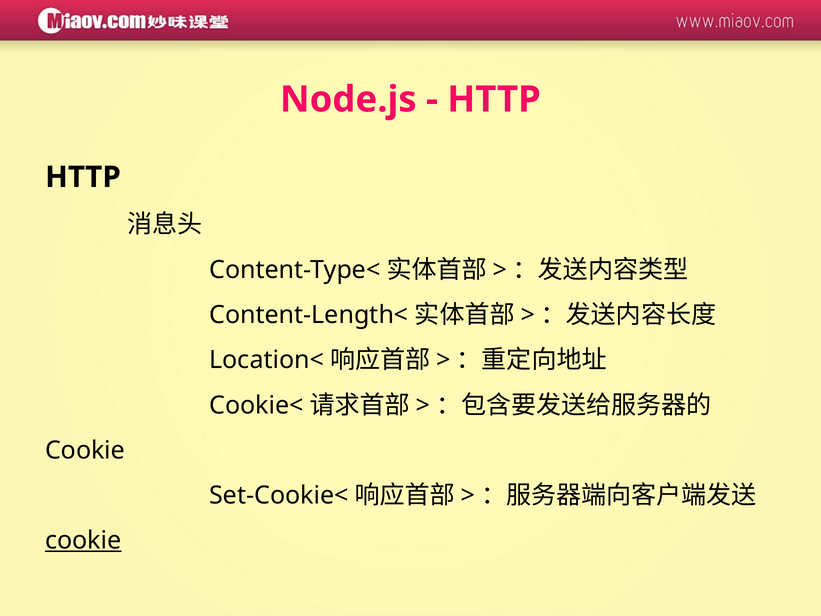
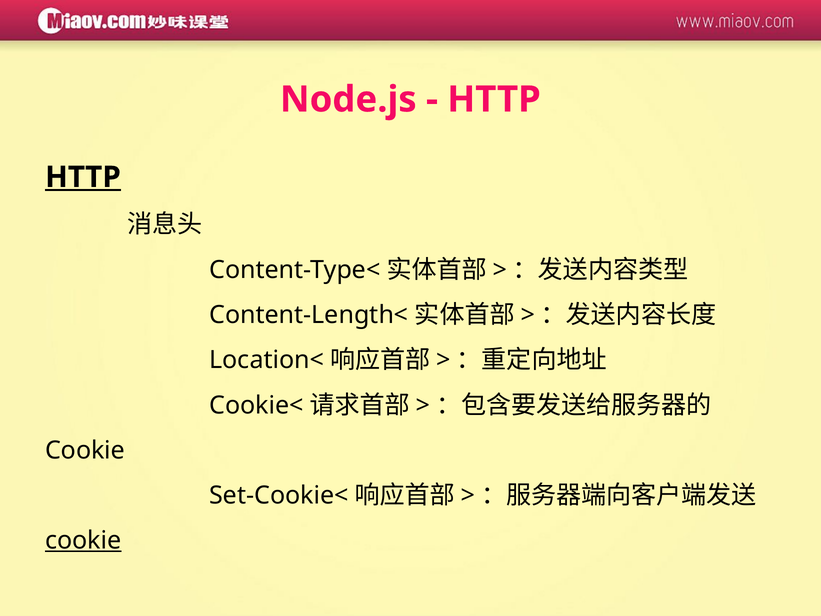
HTTP underline: none -> present (83, 177)
